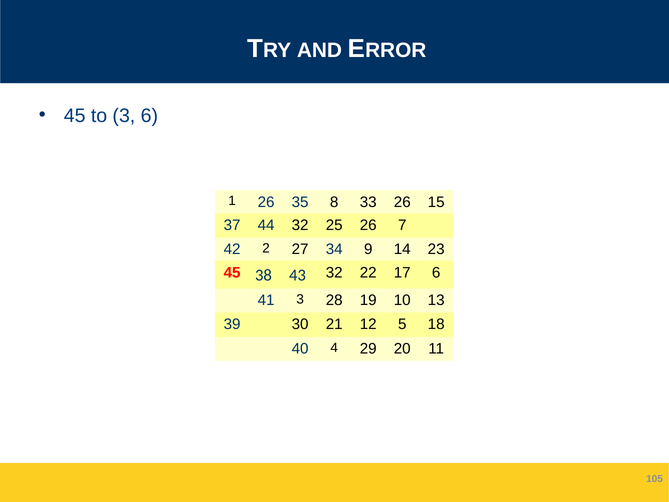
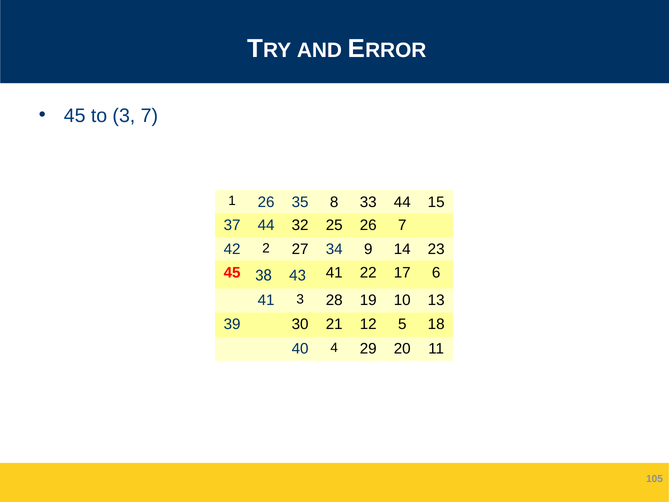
3 6: 6 -> 7 (149, 115)
33 26: 26 -> 44 (402, 202)
43 32: 32 -> 41 (334, 272)
